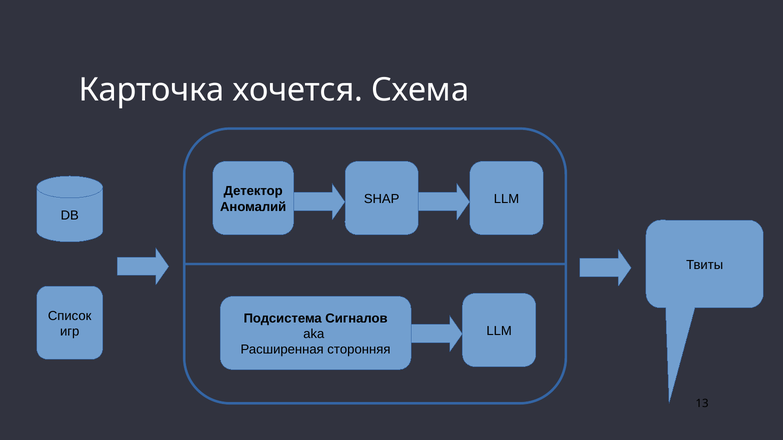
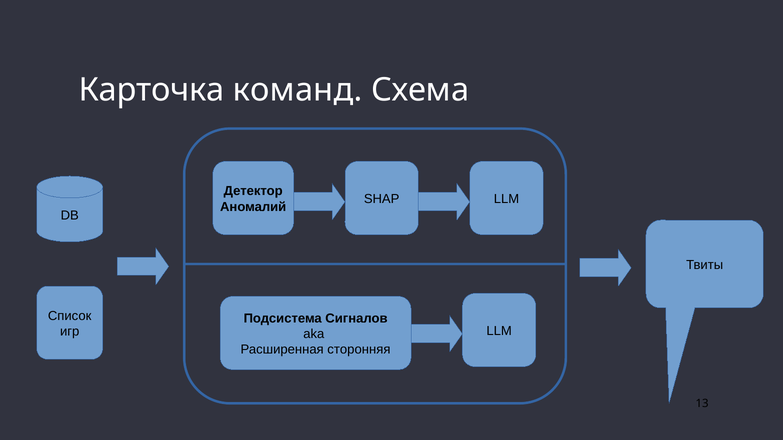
хочется: хочется -> команд (297, 90)
